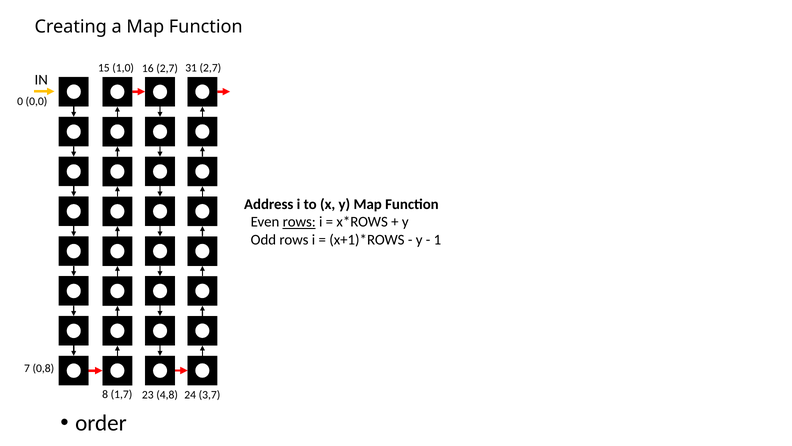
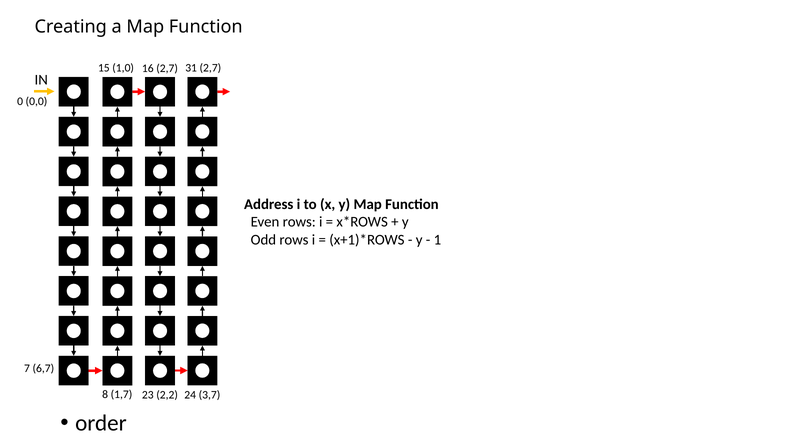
rows underline: present -> none (299, 222)
0,8: 0,8 -> 6,7 (43, 368)
4,8: 4,8 -> 2,2 (167, 395)
